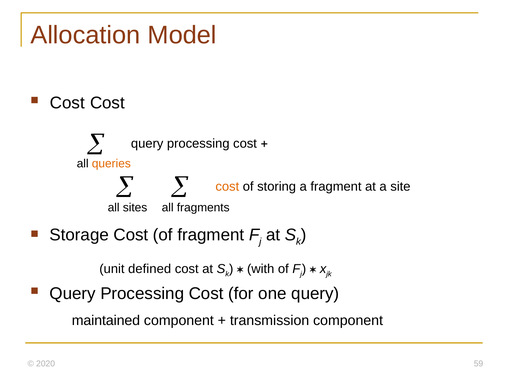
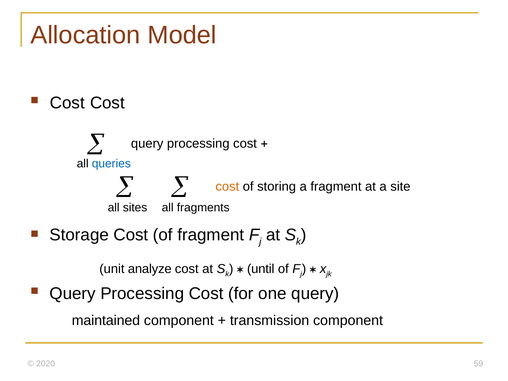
queries colour: orange -> blue (111, 164)
defined: defined -> analyze (150, 269)
with: with -> until (261, 269)
